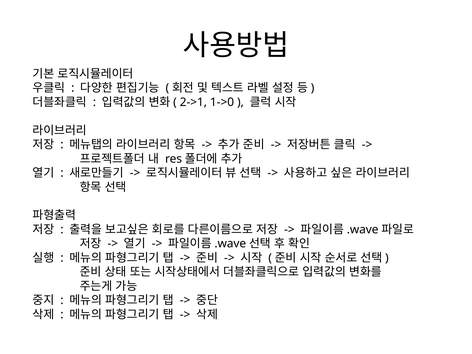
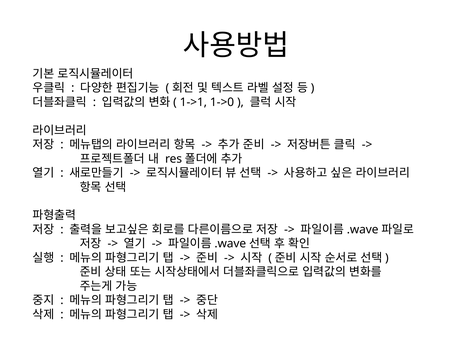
2->1: 2->1 -> 1->1 (193, 102)
